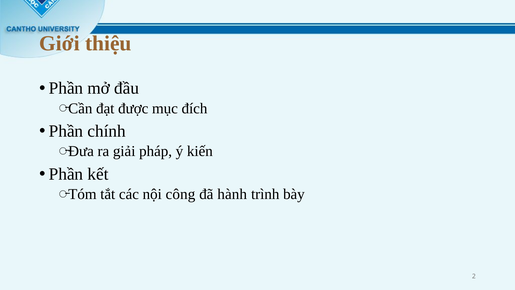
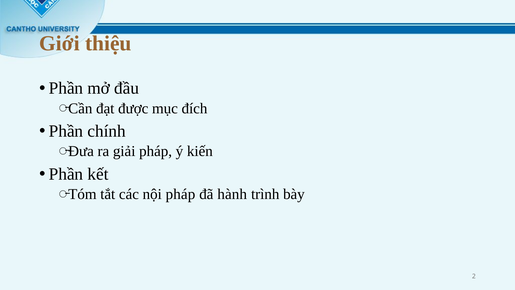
nội công: công -> pháp (180, 194)
